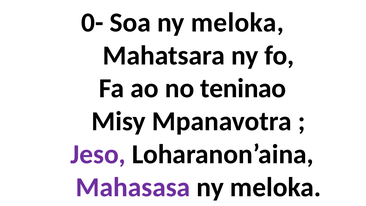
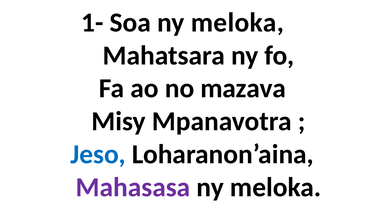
0-: 0- -> 1- (92, 22)
teninao: teninao -> mazava (243, 88)
Jeso colour: purple -> blue (98, 154)
